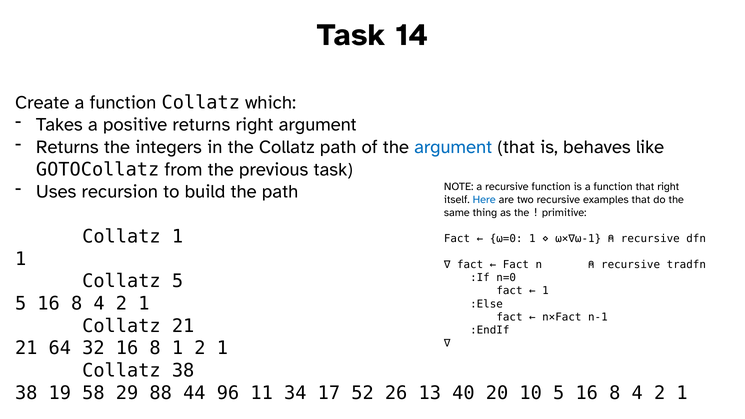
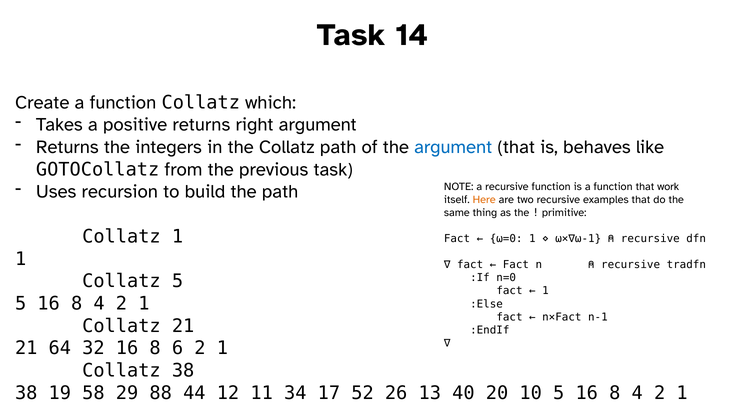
that right: right -> work (668, 187)
Here colour: blue -> orange (484, 200)
8 1: 1 -> 6 (178, 348)
96: 96 -> 12 (228, 393)
